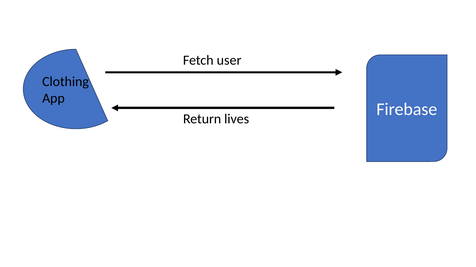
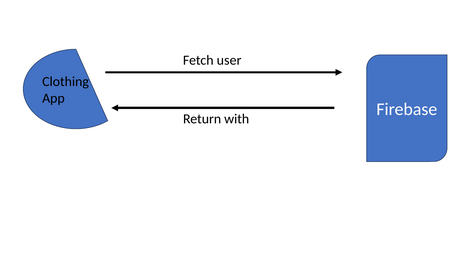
lives: lives -> with (237, 119)
